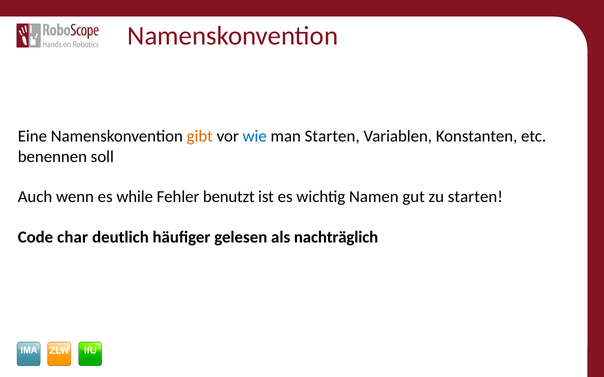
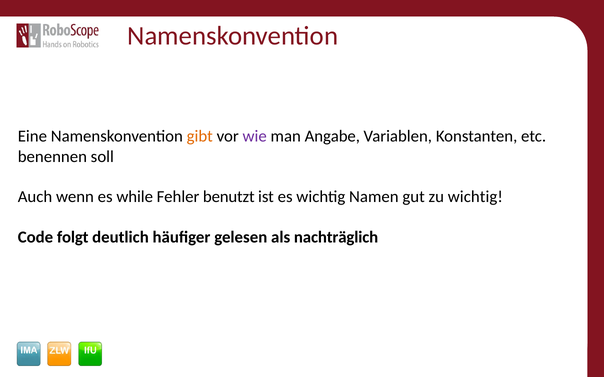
wie colour: blue -> purple (255, 137)
man Starten: Starten -> Angabe (332, 137)
zu starten: starten -> wichtig (475, 197)
char: char -> folgt (73, 237)
